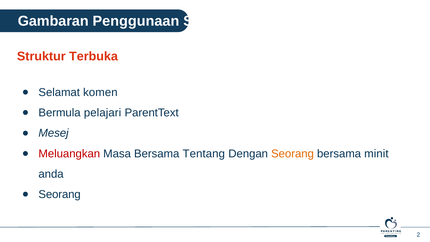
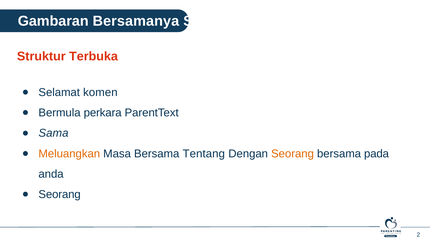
Penggunaan: Penggunaan -> Bersamanya (136, 21)
pelajari: pelajari -> perkara (103, 113)
Mesej: Mesej -> Sama (53, 133)
Meluangkan colour: red -> orange (69, 154)
minit: minit -> pada (377, 154)
